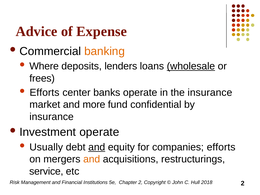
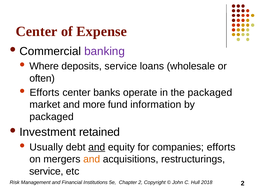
Advice: Advice -> Center (37, 32)
banking colour: orange -> purple (105, 51)
deposits lenders: lenders -> service (121, 66)
wholesale underline: present -> none (191, 66)
frees: frees -> often (42, 78)
the insurance: insurance -> packaged (210, 92)
confidential: confidential -> information (156, 105)
insurance: insurance -> packaged (52, 117)
Investment operate: operate -> retained (100, 132)
